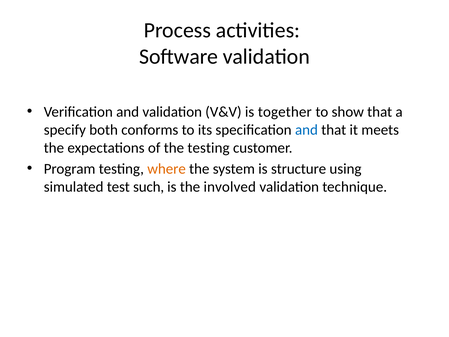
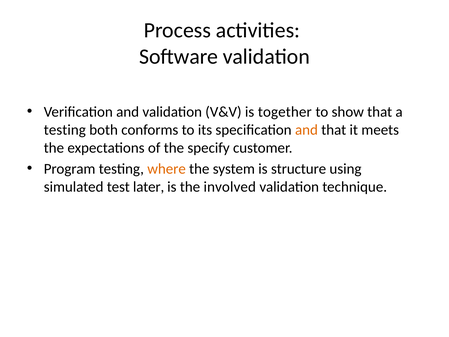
specify: specify -> testing (65, 130)
and colour: blue -> orange (306, 130)
the testing: testing -> specify (209, 148)
such: such -> later (149, 187)
